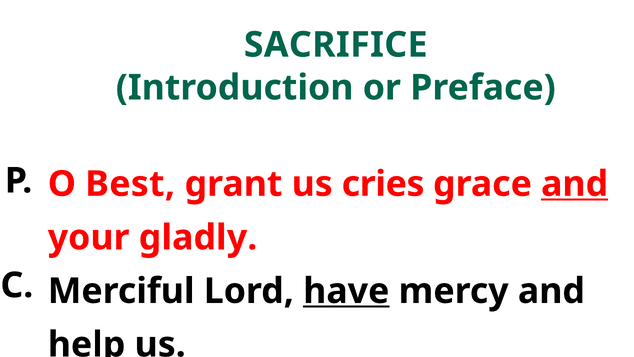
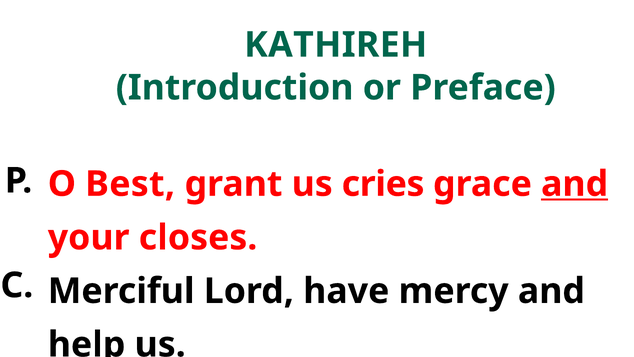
SACRIFICE: SACRIFICE -> KATHIREH (336, 45)
gladly: gladly -> closes (198, 237)
have underline: present -> none (346, 291)
